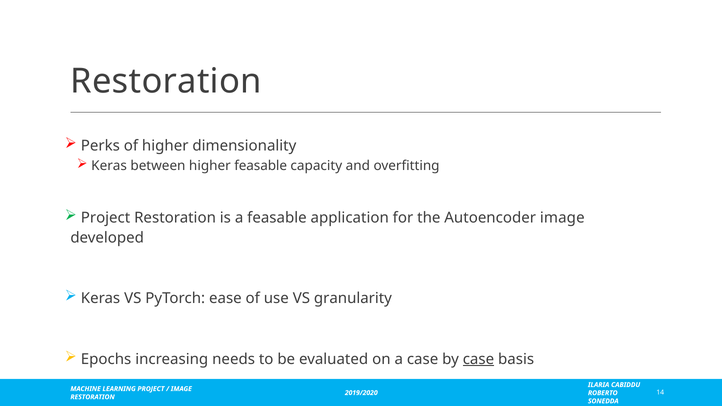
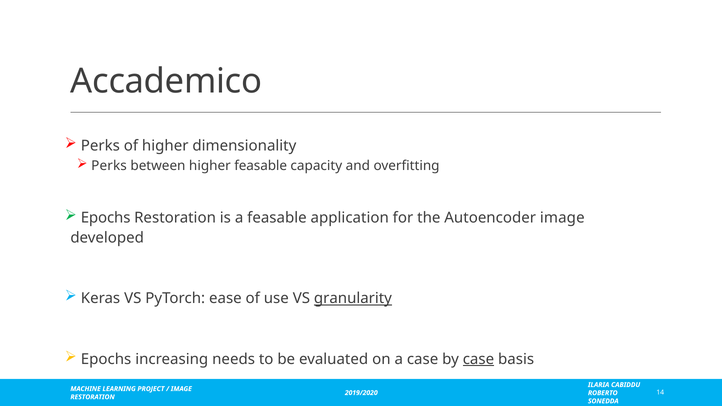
Restoration: Restoration -> Accademico (166, 81)
Keras: Keras -> Perks (109, 166)
Project: Project -> Epochs (106, 218)
granularity underline: none -> present (353, 298)
